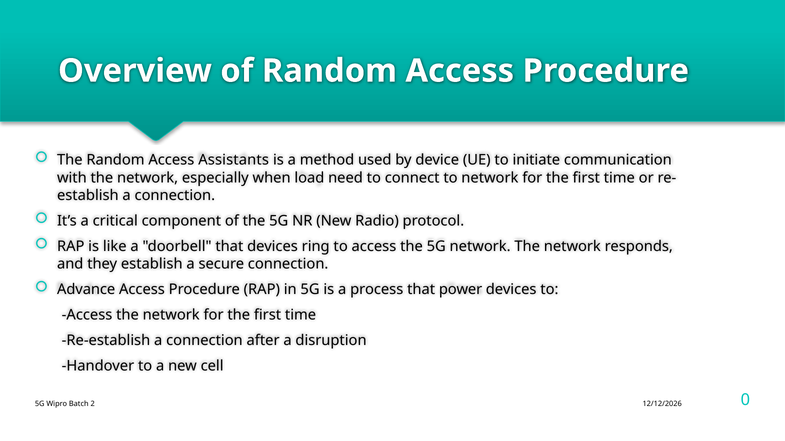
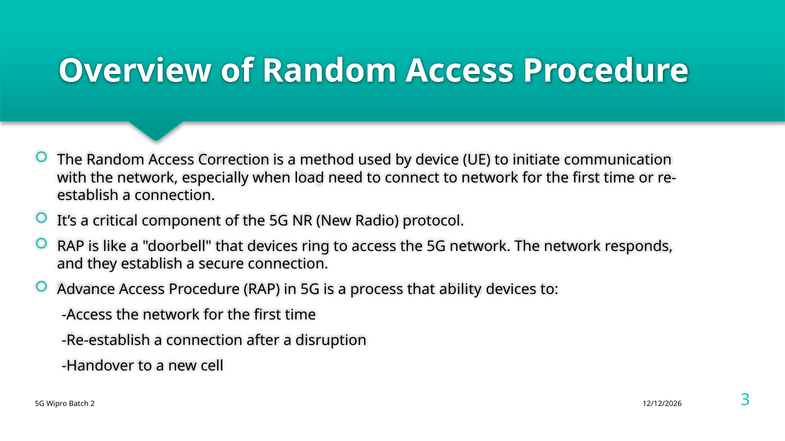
Assistants: Assistants -> Correction (234, 160)
power: power -> ability (460, 290)
0: 0 -> 3 (745, 400)
